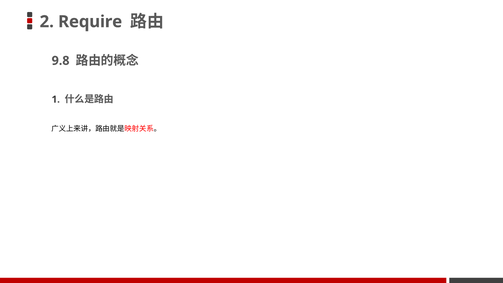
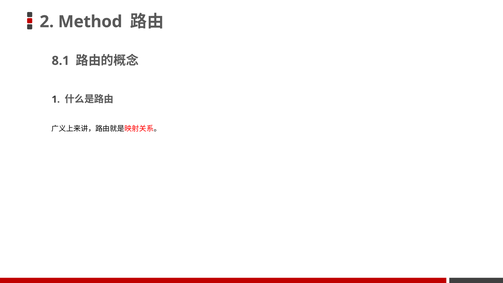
Require: Require -> Method (90, 22)
9.8: 9.8 -> 8.1 (61, 61)
